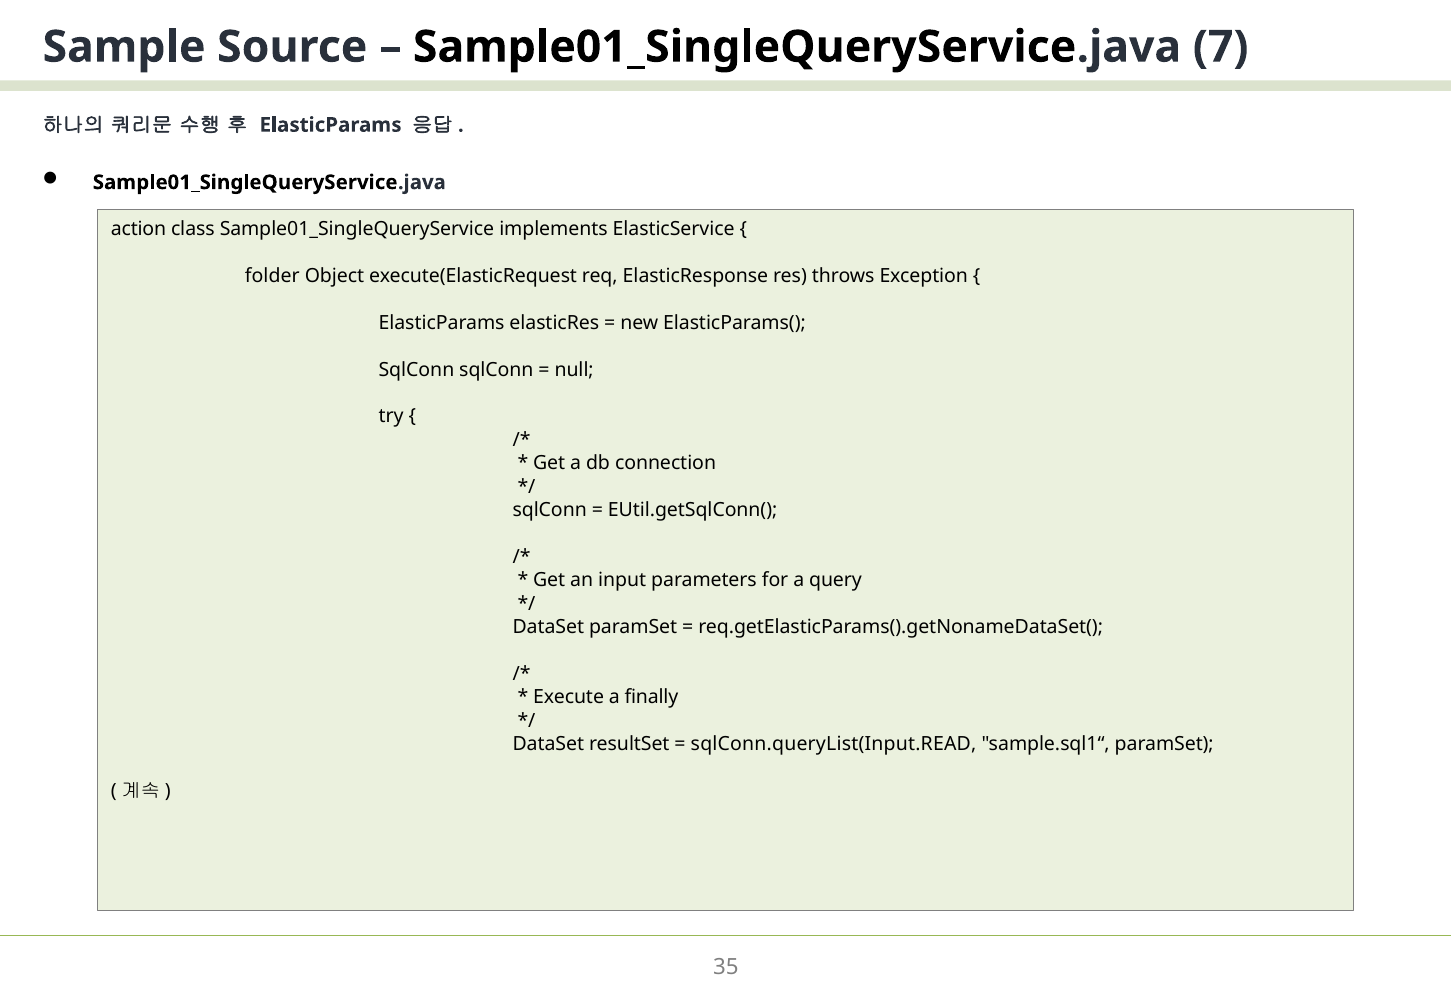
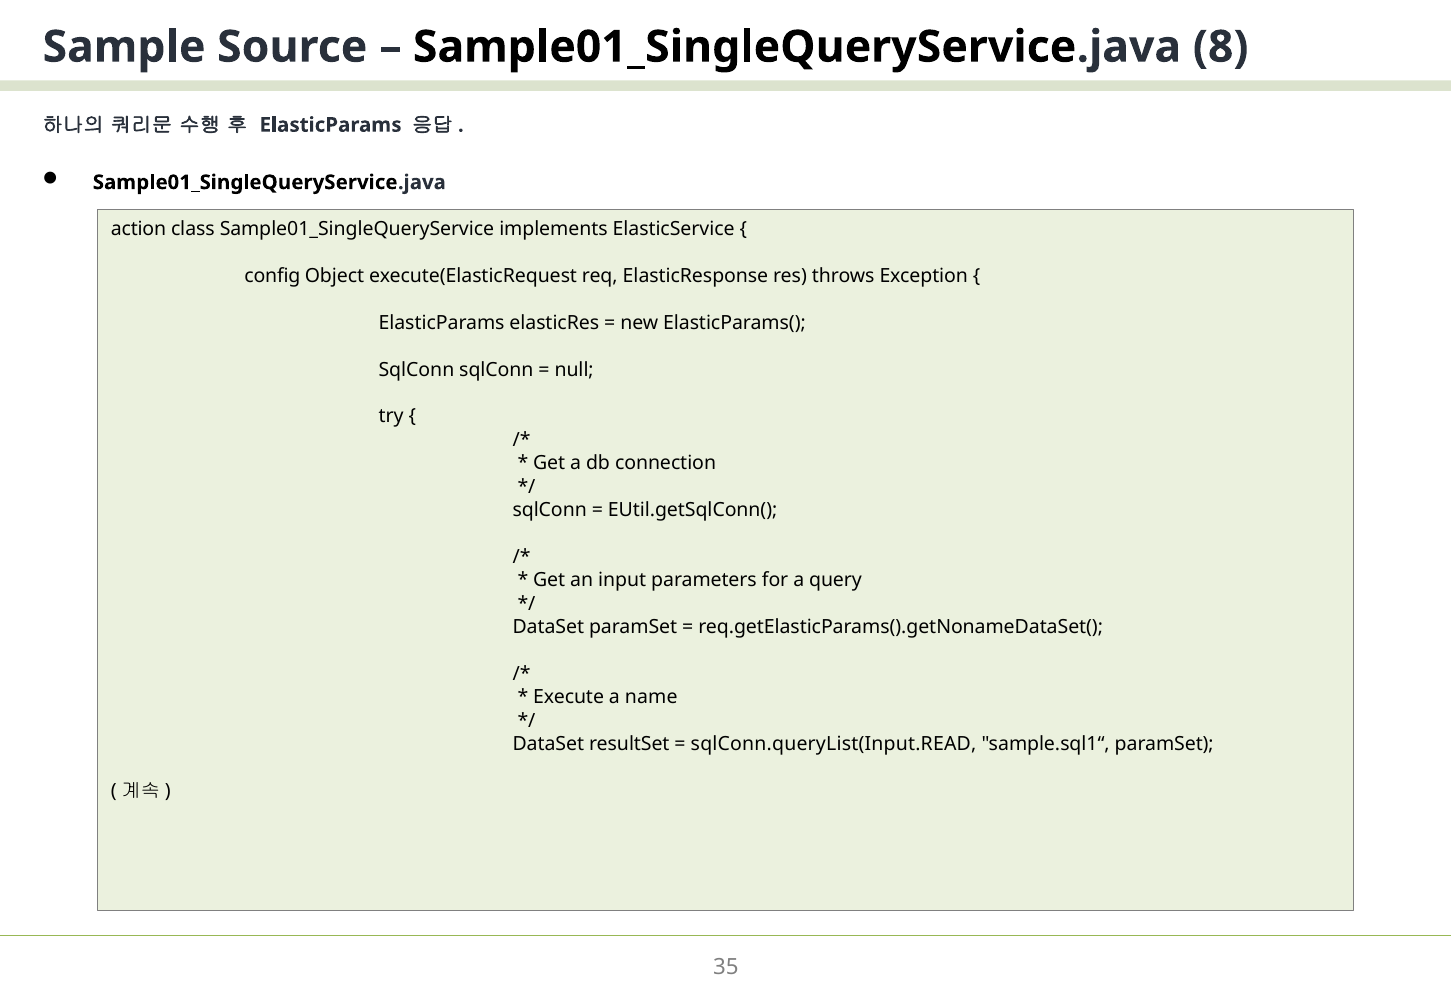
7: 7 -> 8 (1221, 47)
folder: folder -> config (272, 276)
finally: finally -> name (651, 697)
